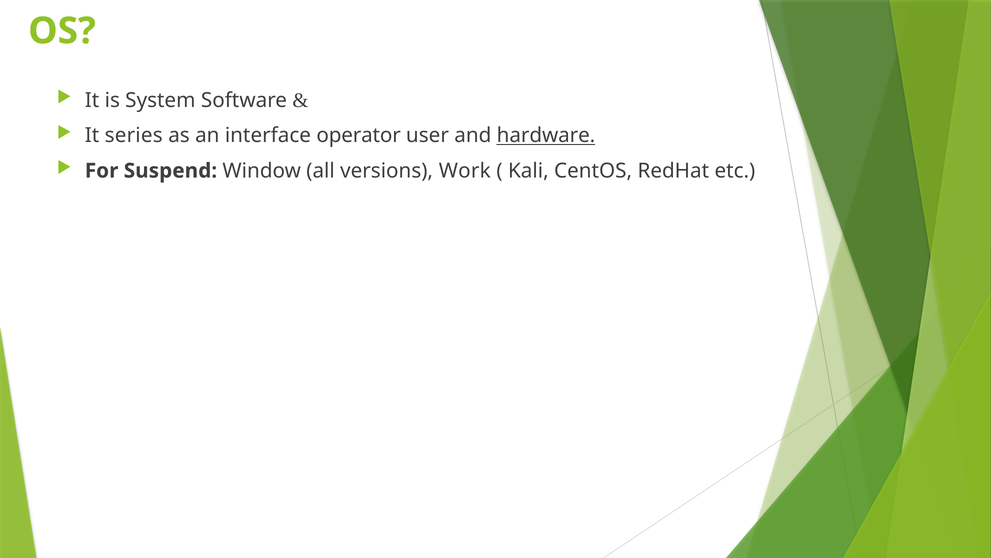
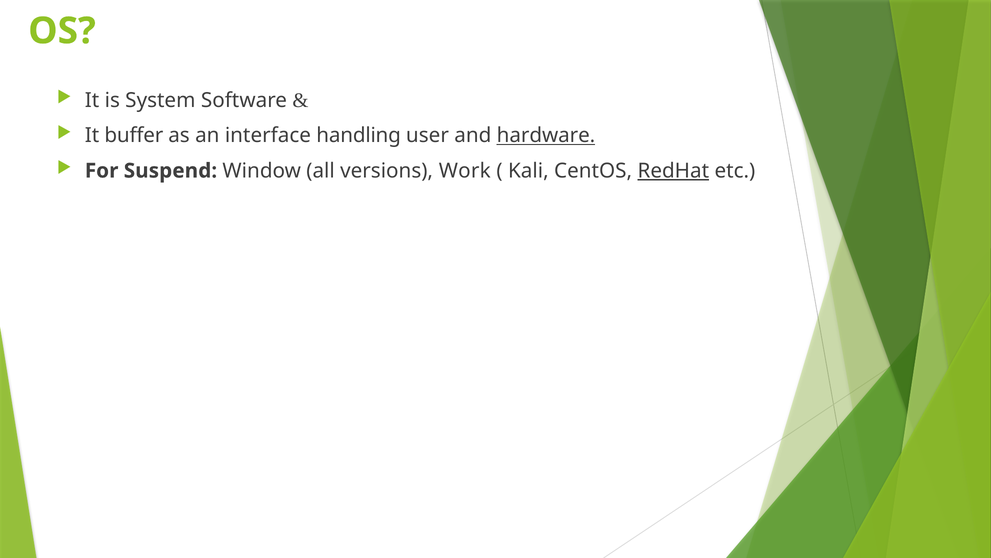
series: series -> buffer (134, 136)
operator: operator -> handling (359, 136)
RedHat underline: none -> present (673, 171)
